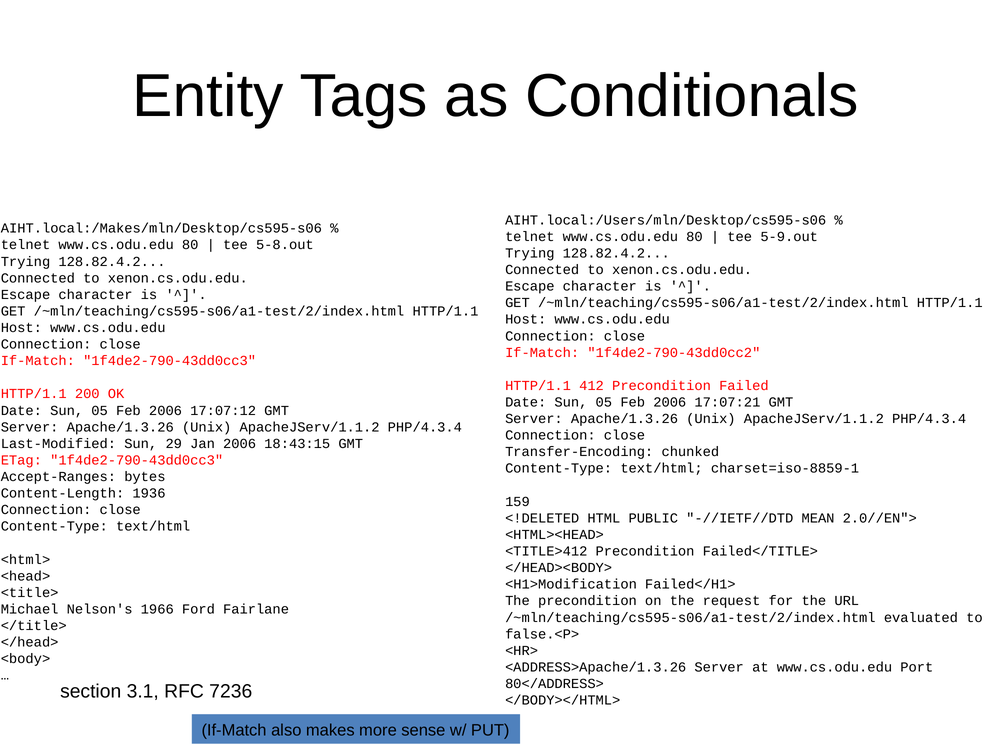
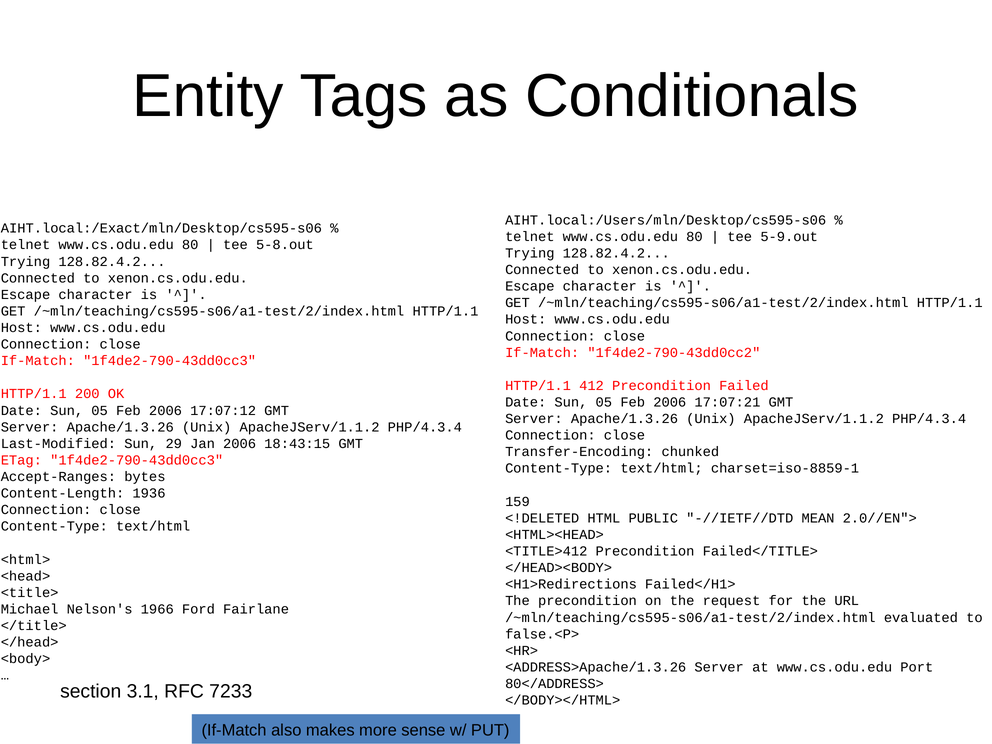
AIHT.local:/Makes/mln/Desktop/cs595-s06: AIHT.local:/Makes/mln/Desktop/cs595-s06 -> AIHT.local:/Exact/mln/Desktop/cs595-s06 (161, 228)
<H1>Modification: <H1>Modification -> <H1>Redirections (571, 584)
7236: 7236 -> 7233 (231, 692)
